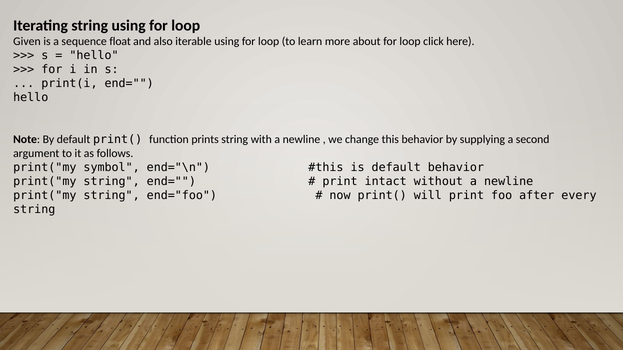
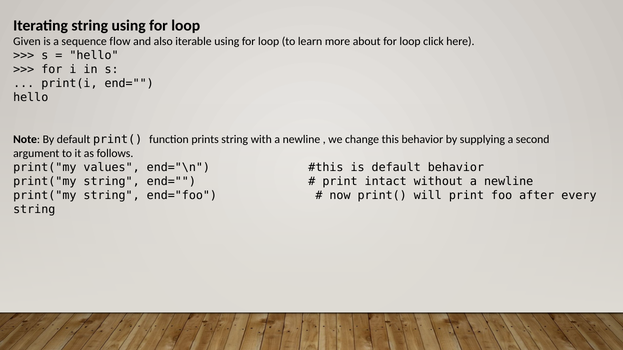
float: float -> flow (120, 42)
symbol: symbol -> values (112, 168)
